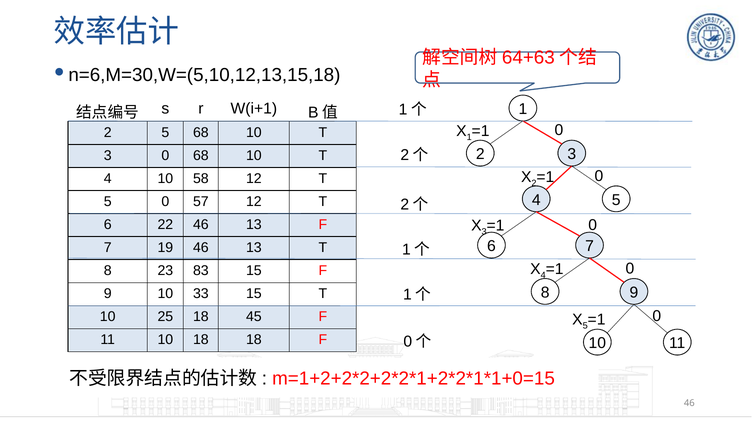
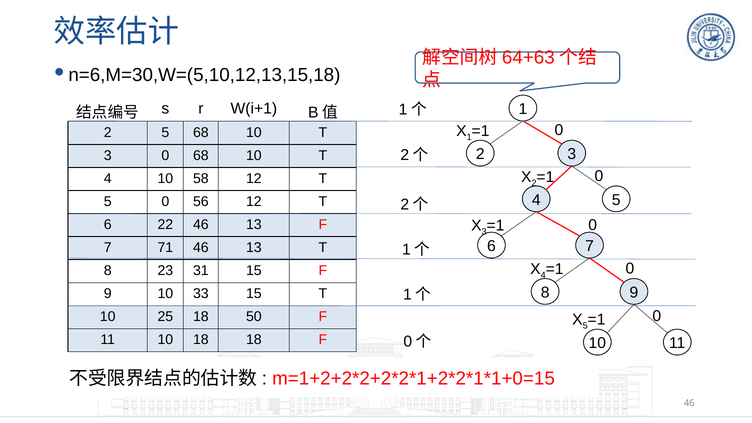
57: 57 -> 56 (201, 201)
19: 19 -> 71 (165, 248)
83: 83 -> 31 (201, 271)
45: 45 -> 50 (254, 317)
